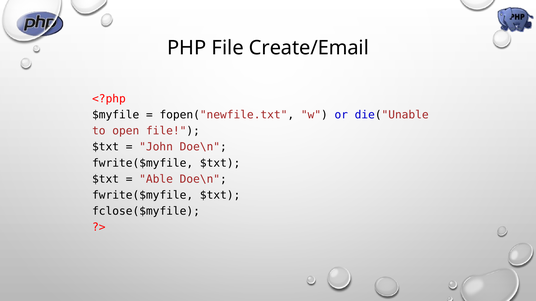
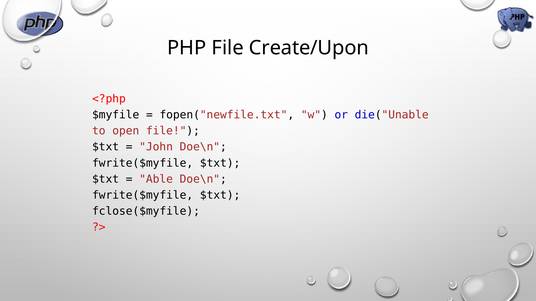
Create/Email: Create/Email -> Create/Upon (309, 48)
